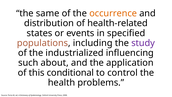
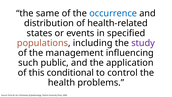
occurrence colour: orange -> blue (113, 13)
industrialized: industrialized -> management (75, 53)
about: about -> public (55, 63)
